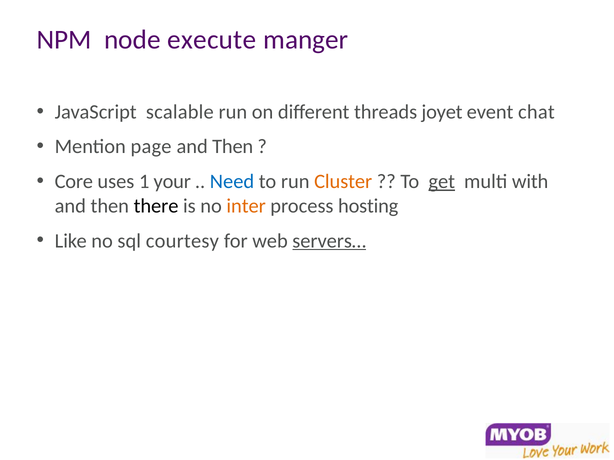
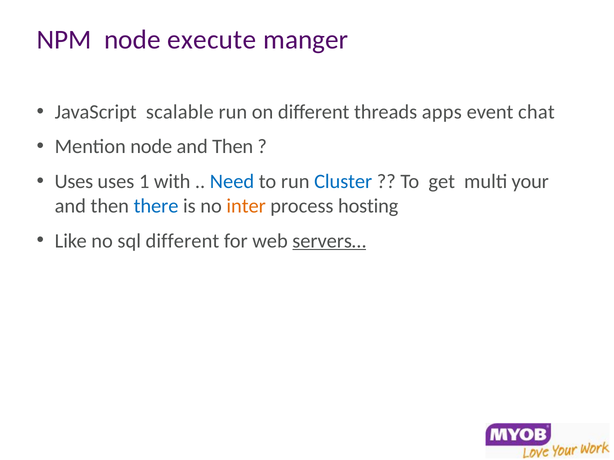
joyet: joyet -> apps (442, 112)
Mention page: page -> node (151, 147)
Core: Core -> Uses (74, 182)
your: your -> with (172, 182)
Cluster colour: orange -> blue (343, 182)
get underline: present -> none (442, 182)
with: with -> your (530, 182)
there colour: black -> blue (156, 206)
sql courtesy: courtesy -> different (182, 241)
